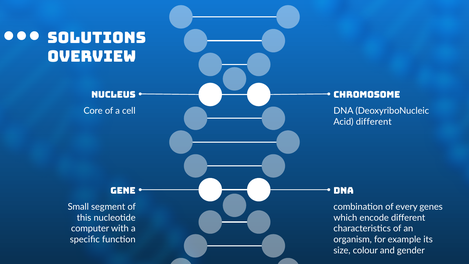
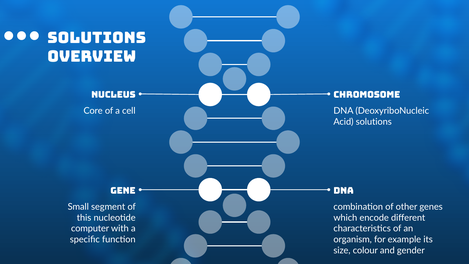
Acid different: different -> solutions (374, 122)
every: every -> other (407, 207)
